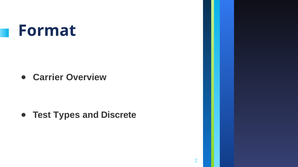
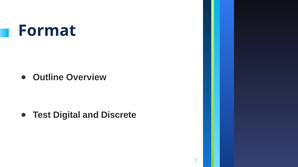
Carrier: Carrier -> Outline (48, 78)
Types: Types -> Digital (67, 115)
